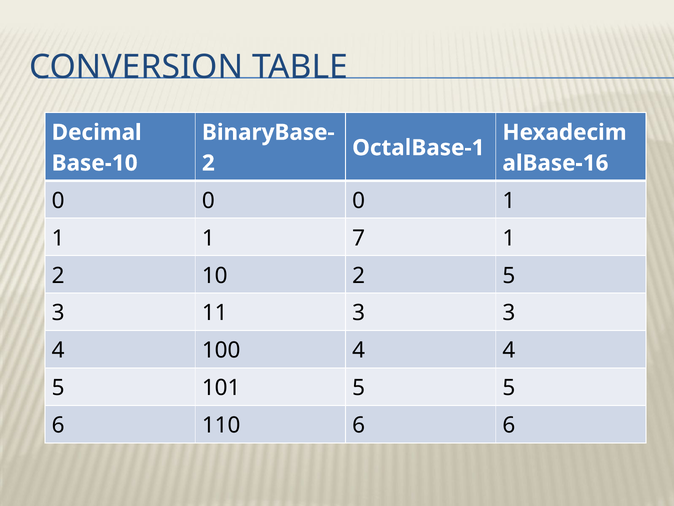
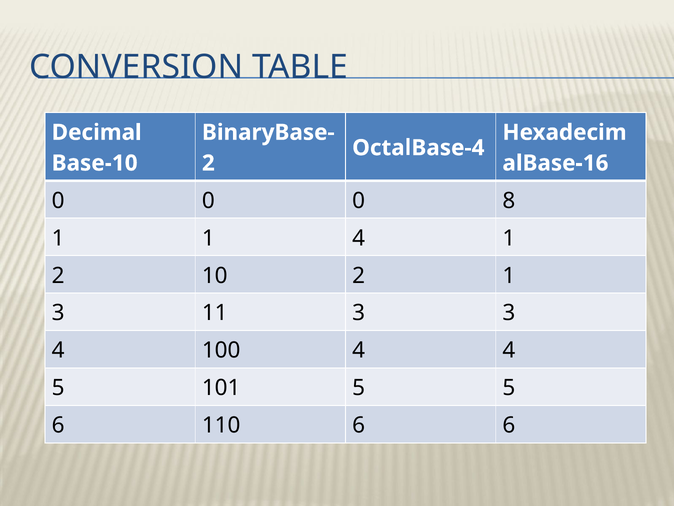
OctalBase-1: OctalBase-1 -> OctalBase-4 (418, 148)
0 1: 1 -> 8 (509, 200)
1 7: 7 -> 4 (359, 238)
2 5: 5 -> 1 (509, 275)
